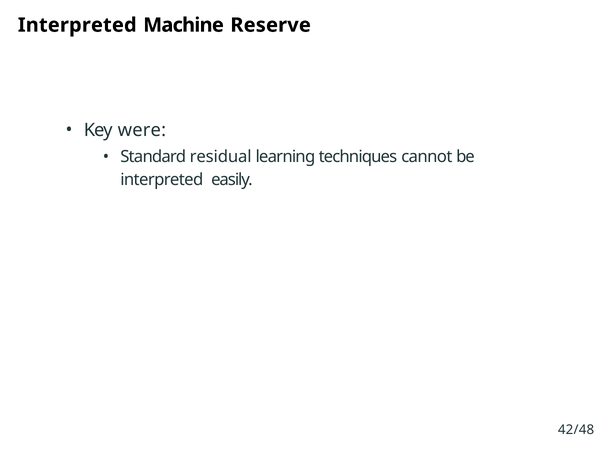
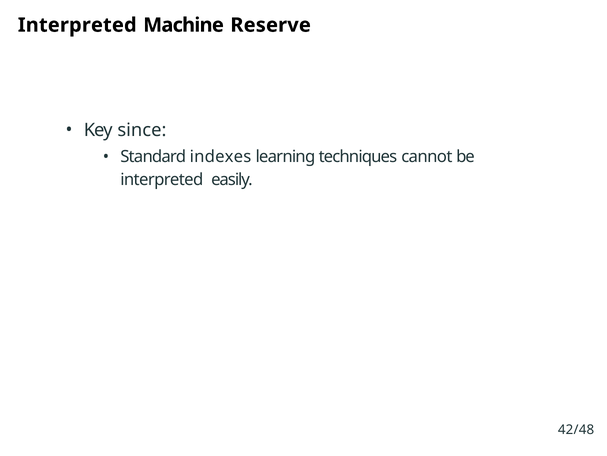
were: were -> since (142, 130)
residual: residual -> indexes (221, 157)
